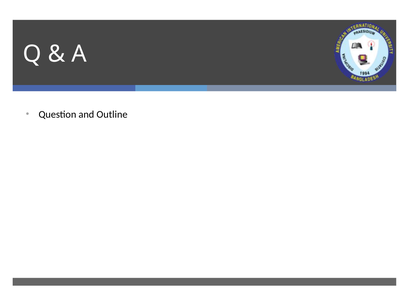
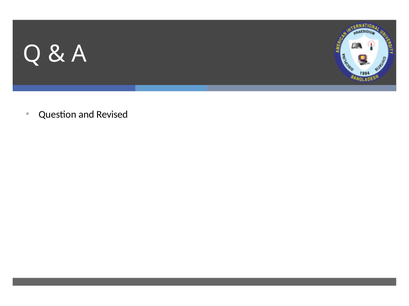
Outline: Outline -> Revised (112, 115)
